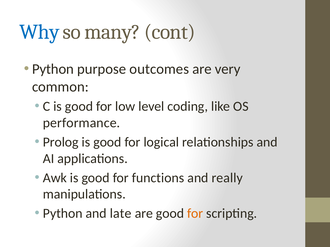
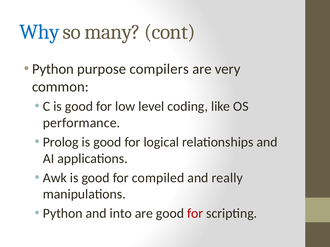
outcomes: outcomes -> compilers (159, 69)
functions: functions -> compiled (158, 178)
late: late -> into (121, 214)
for colour: orange -> red (195, 214)
